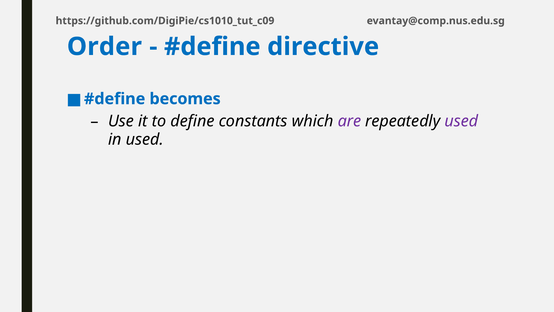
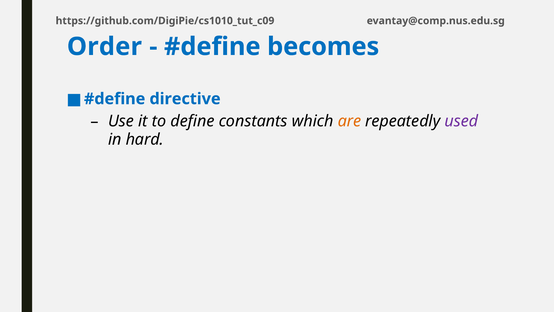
directive: directive -> becomes (323, 47)
becomes: becomes -> directive (185, 99)
are colour: purple -> orange (349, 121)
in used: used -> hard (145, 139)
